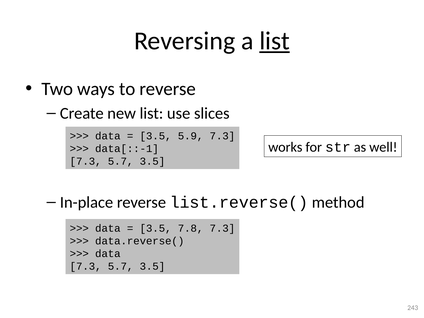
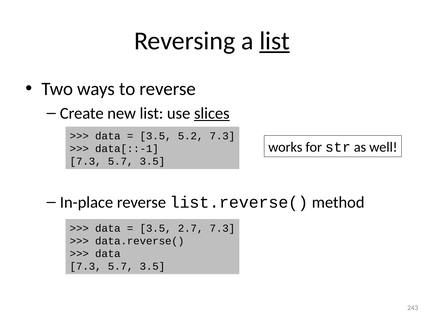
slices underline: none -> present (212, 113)
5.9: 5.9 -> 5.2 (191, 136)
7.8: 7.8 -> 2.7 (191, 228)
